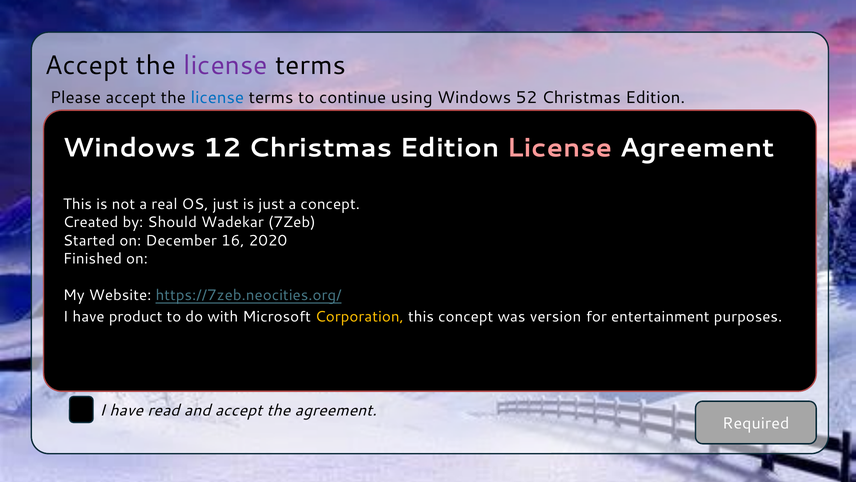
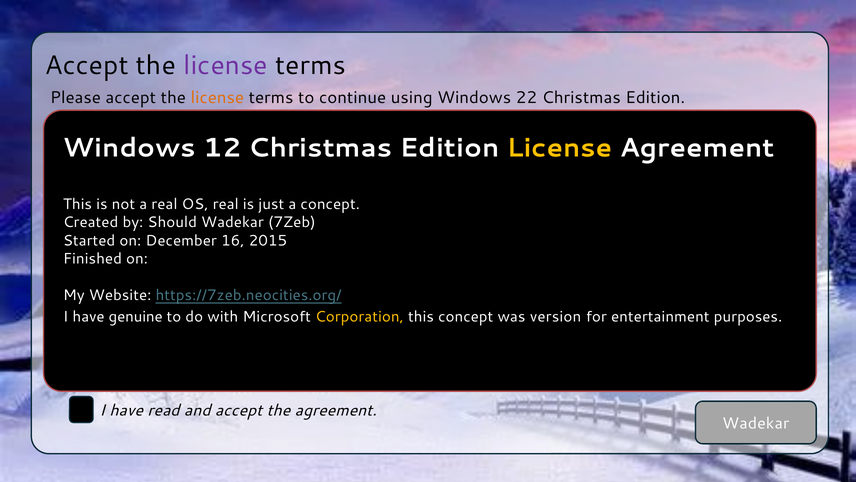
license colour: blue -> orange (217, 98)
52: 52 -> 22 (526, 98)
License colour: pink -> yellow (559, 148)
OS just: just -> real (226, 204)
2020: 2020 -> 2015 (268, 240)
product: product -> genuine (136, 317)
Required: Required -> Wadekar (756, 423)
